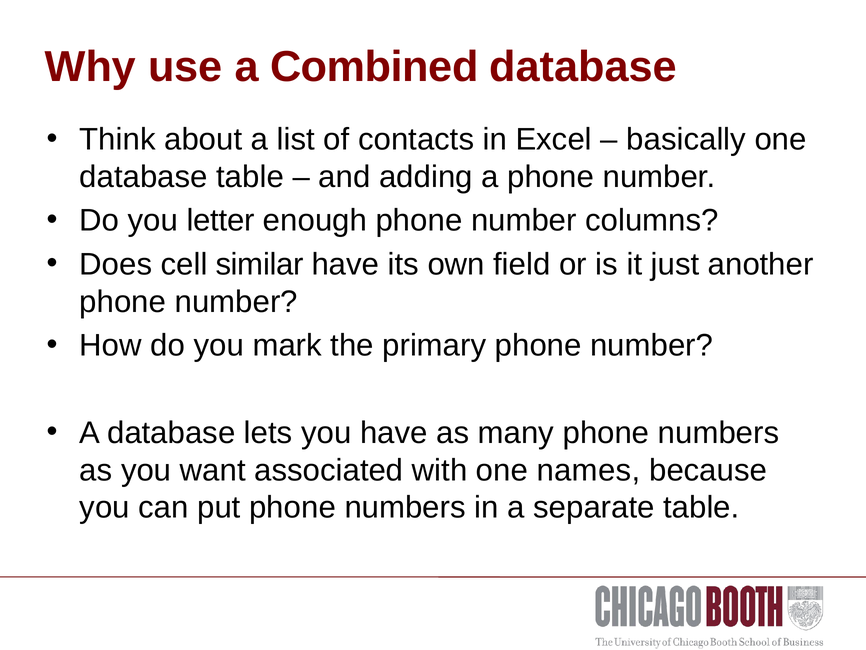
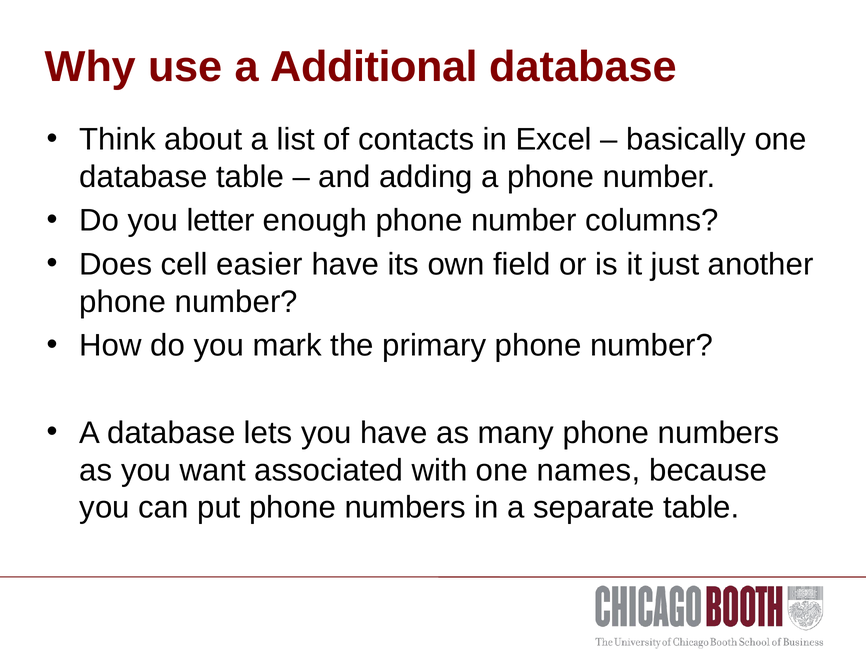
Combined: Combined -> Additional (374, 67)
similar: similar -> easier (259, 264)
